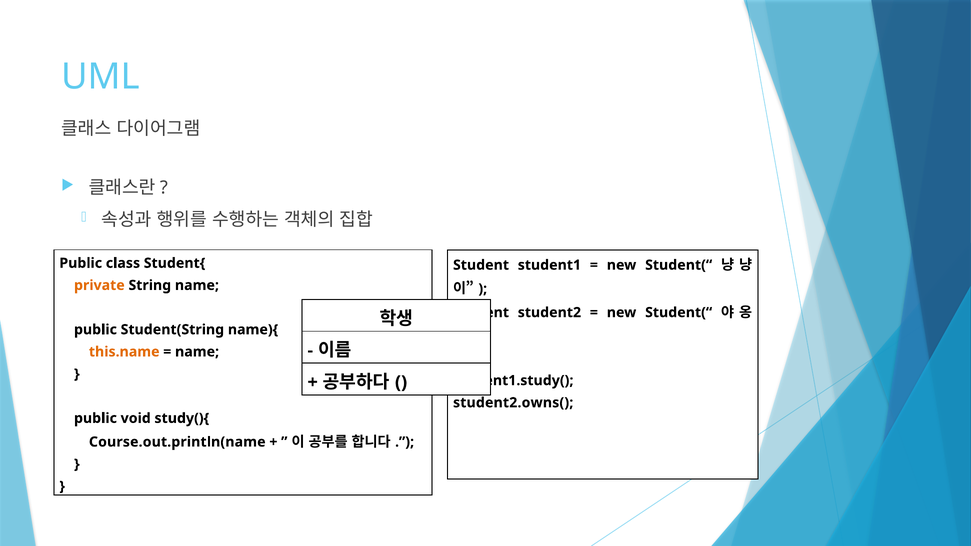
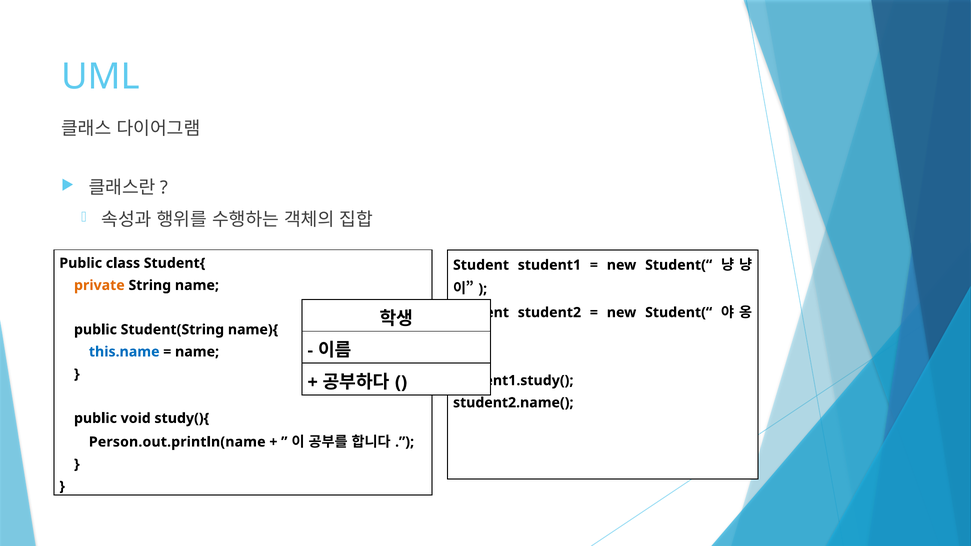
this.name colour: orange -> blue (124, 352)
student2.owns(: student2.owns( -> student2.name( (513, 403)
Course.out.println(name: Course.out.println(name -> Person.out.println(name (177, 442)
